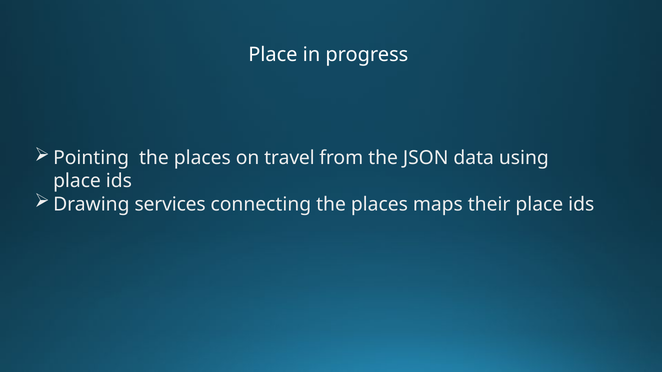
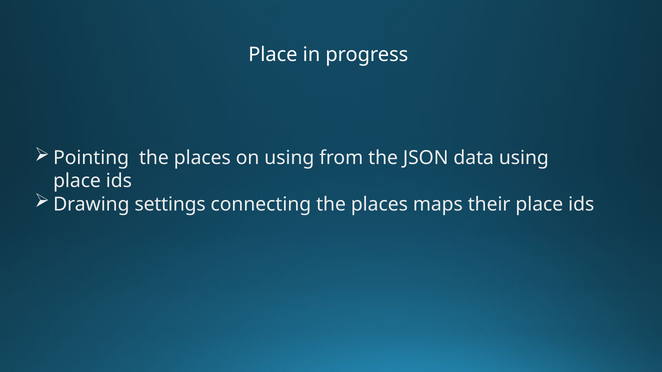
on travel: travel -> using (289, 158)
services: services -> settings (170, 204)
